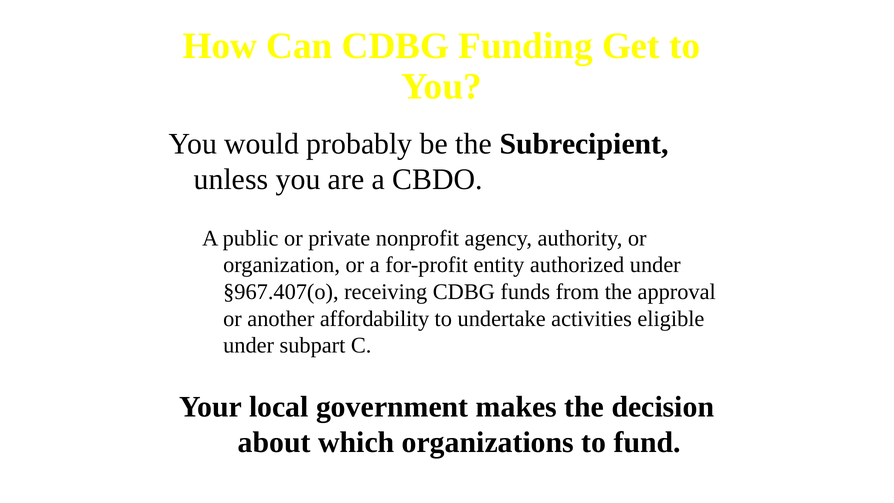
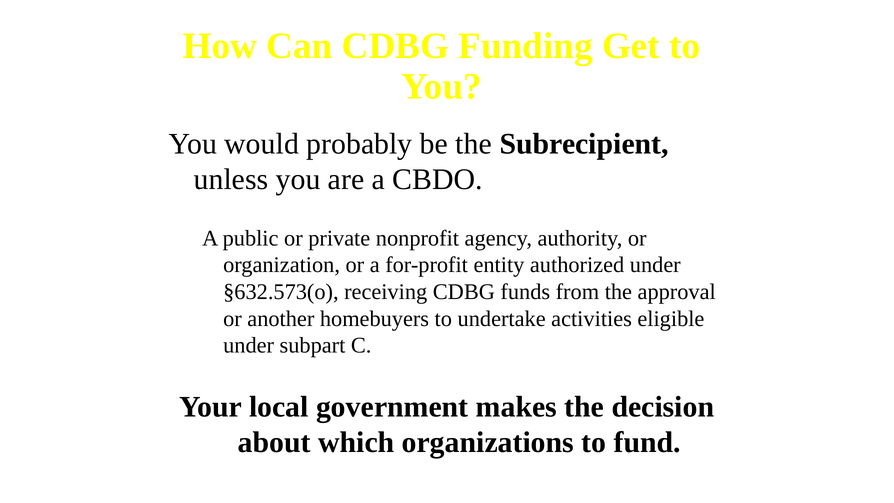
§967.407(o: §967.407(o -> §632.573(o (281, 292)
affordability: affordability -> homebuyers (374, 319)
